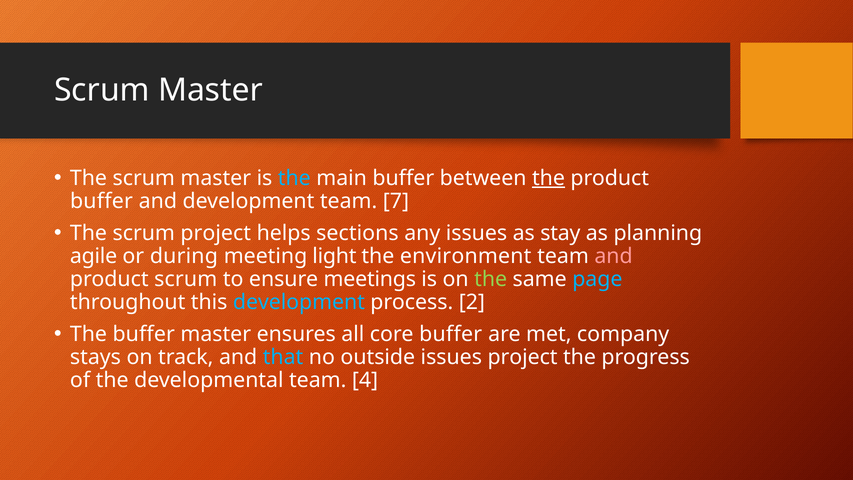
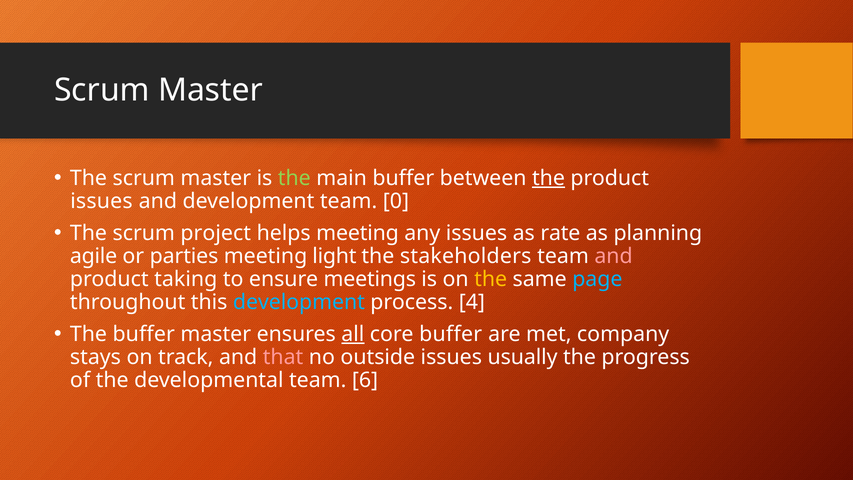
the colour: light blue -> light green (294, 178)
buffer: buffer -> issues (101, 201)
7: 7 -> 0 (396, 201)
helps sections: sections -> meeting (358, 233)
stay: stay -> rate (560, 233)
during: during -> parties (184, 256)
environment: environment -> stakeholders (466, 256)
product scrum: scrum -> taking (186, 279)
the colour: light green -> yellow (491, 279)
2: 2 -> 4 (472, 302)
all underline: none -> present (353, 334)
that colour: light blue -> pink (283, 357)
issues project: project -> usually (523, 357)
4: 4 -> 6 (365, 380)
